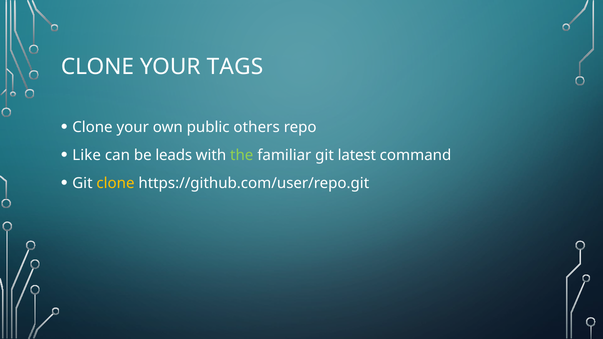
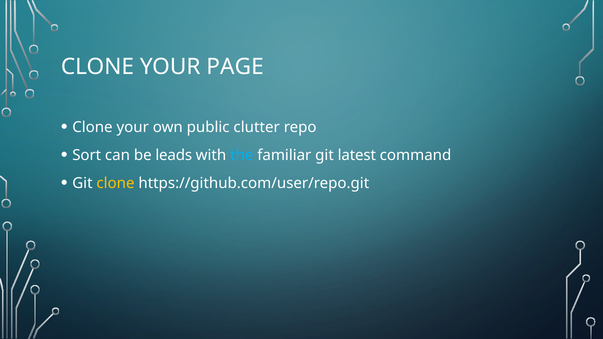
TAGS: TAGS -> PAGE (235, 67)
others: others -> clutter (257, 127)
Like: Like -> Sort (87, 155)
the colour: light green -> light blue (242, 155)
